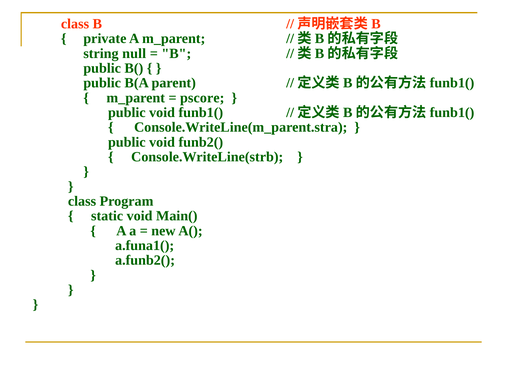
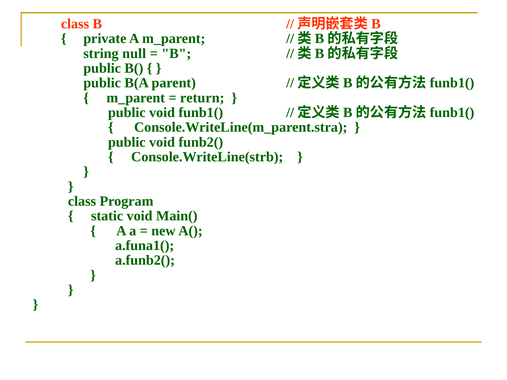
pscore: pscore -> return (202, 98)
